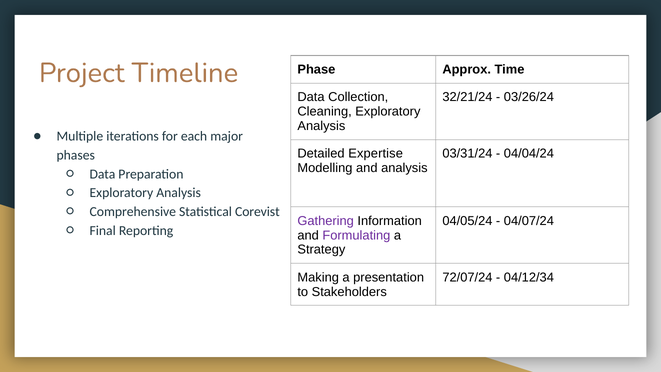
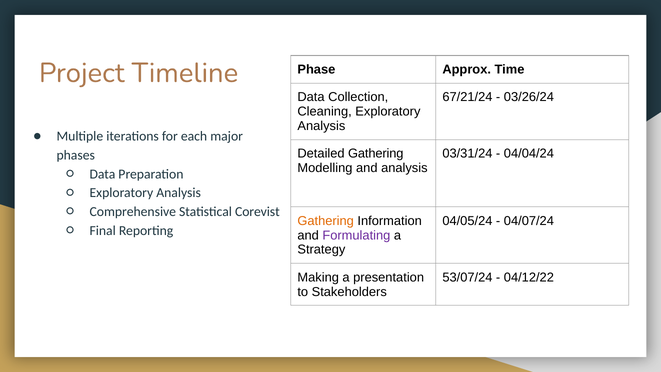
32/21/24: 32/21/24 -> 67/21/24 (467, 97)
Detailed Expertise: Expertise -> Gathering (376, 154)
Gathering colour: purple -> orange (326, 221)
72/07/24: 72/07/24 -> 53/07/24 (467, 277)
04/12/34: 04/12/34 -> 04/12/22 (529, 277)
